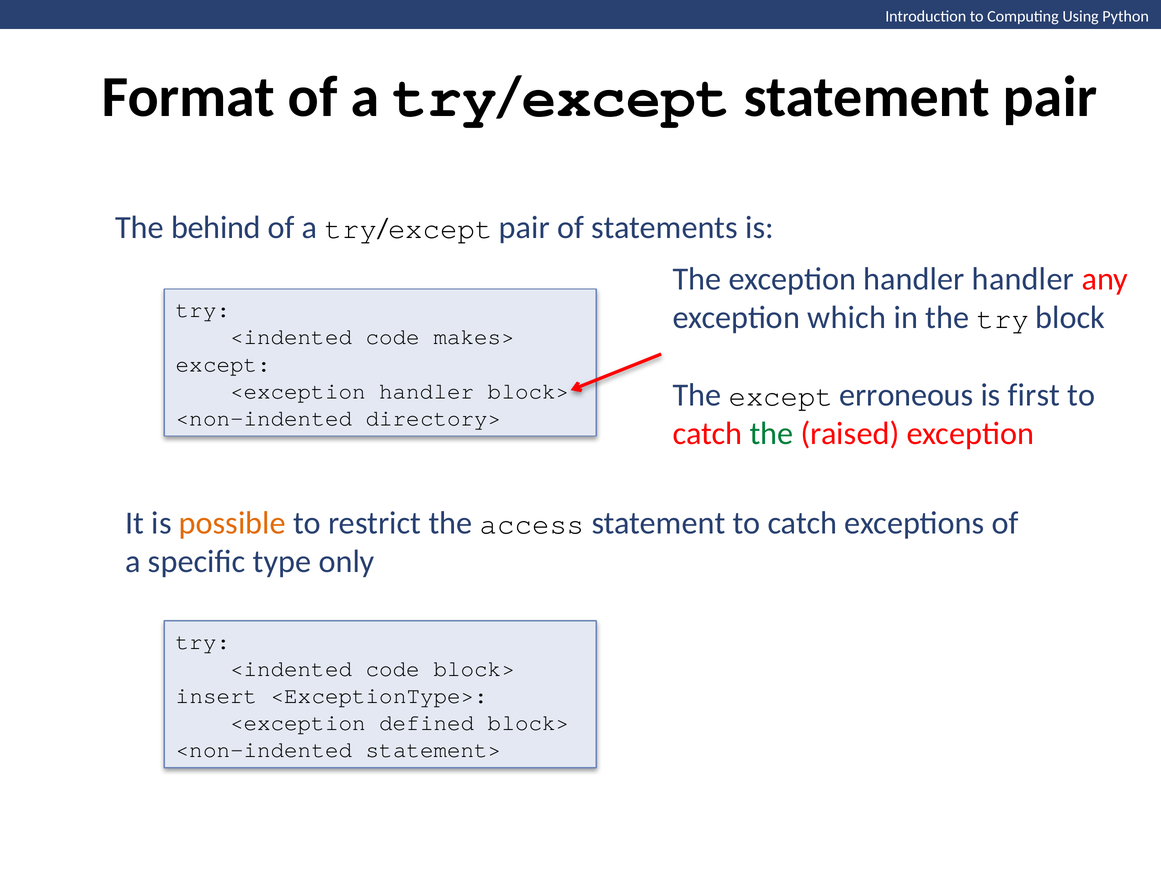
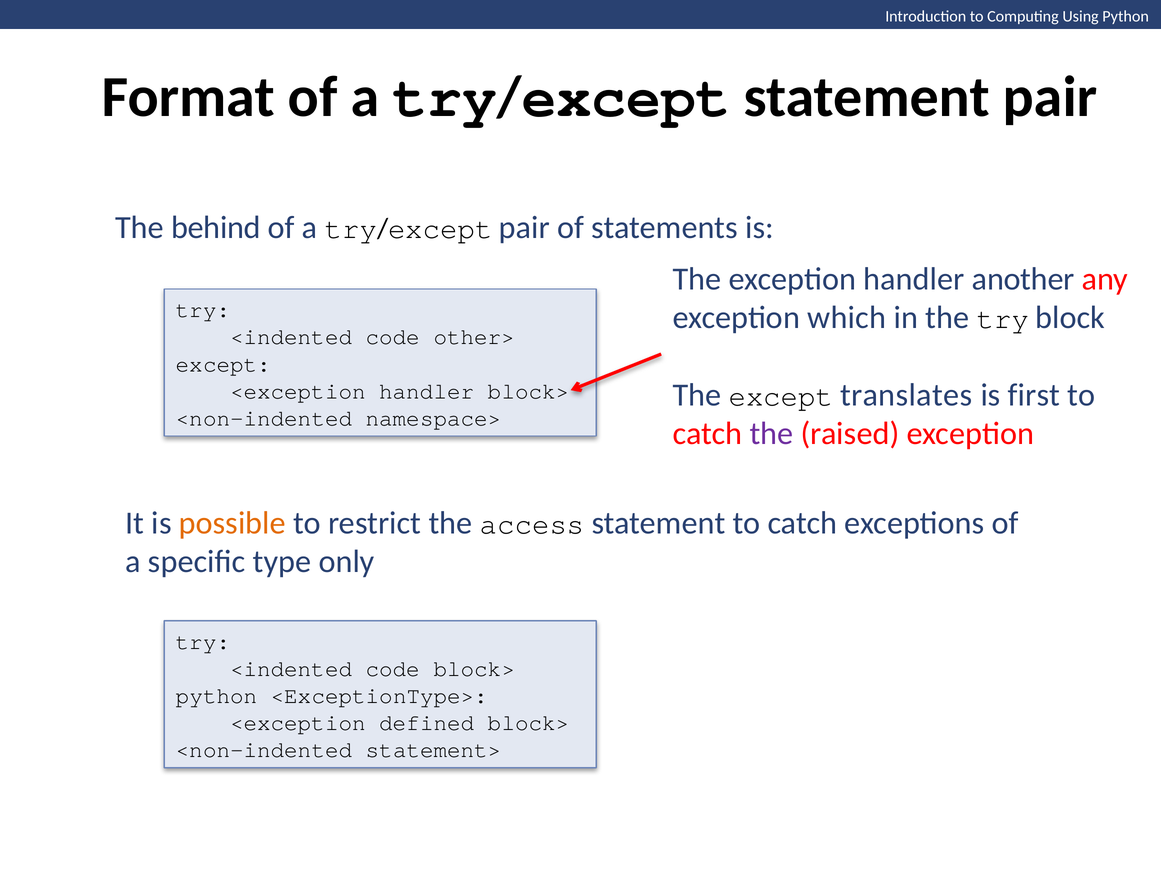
handler handler: handler -> another (1023, 279)
makes>: makes> -> other> (474, 337)
erroneous: erroneous -> translates (906, 395)
directory>: directory> -> namespace> (434, 419)
the colour: green -> purple (771, 434)
insert: insert -> python (217, 696)
